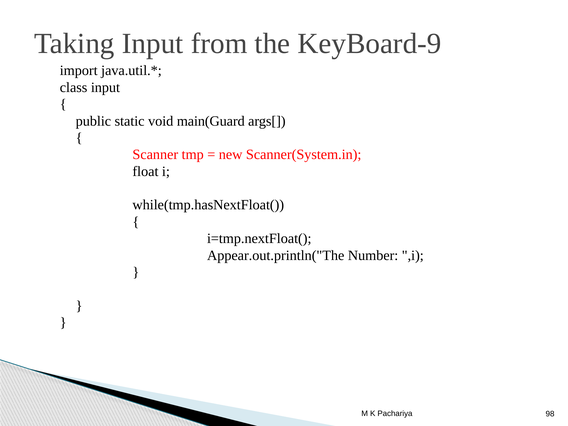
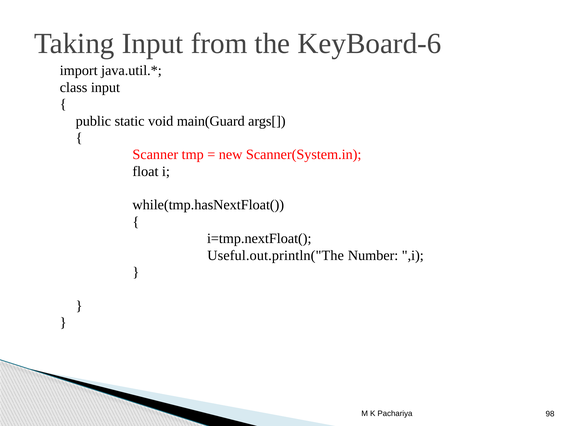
KeyBoard-9: KeyBoard-9 -> KeyBoard-6 (370, 44)
Appear.out.println("The: Appear.out.println("The -> Useful.out.println("The (276, 255)
